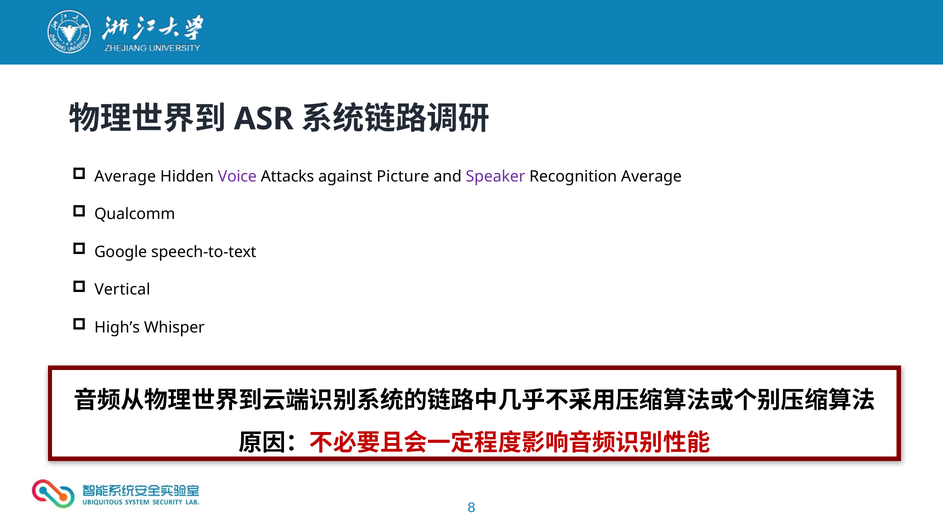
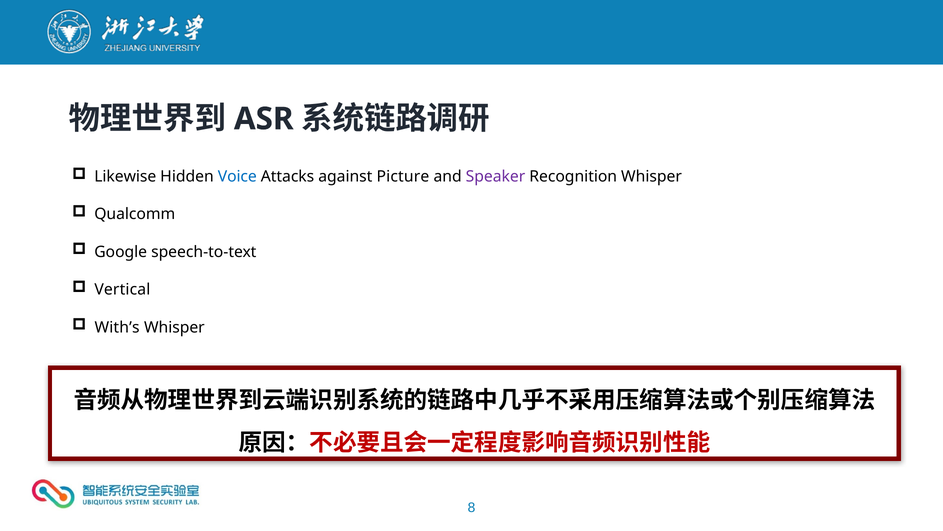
Average: Average -> Likewise (125, 176)
Voice colour: purple -> blue (237, 176)
Recognition Average: Average -> Whisper (652, 176)
High’s: High’s -> With’s (117, 327)
